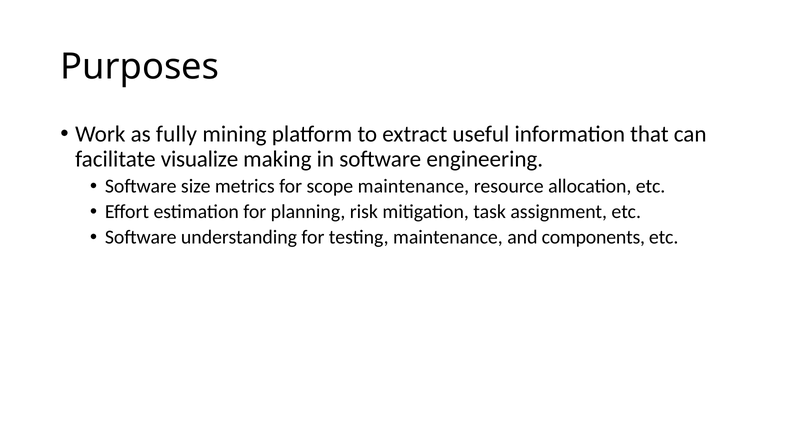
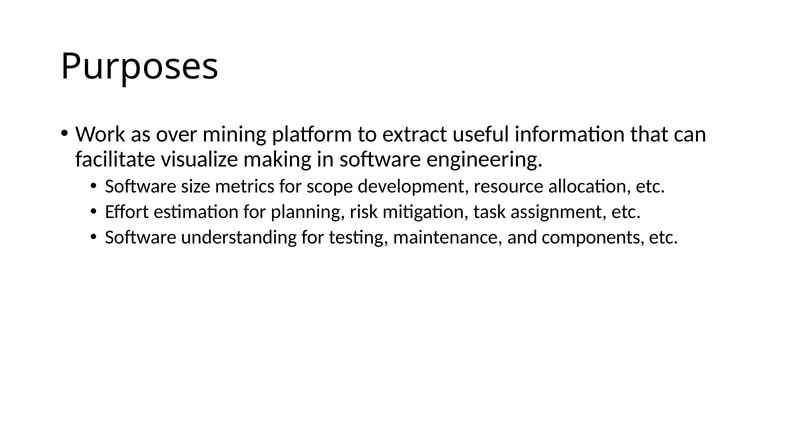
fully: fully -> over (177, 134)
scope maintenance: maintenance -> development (414, 186)
